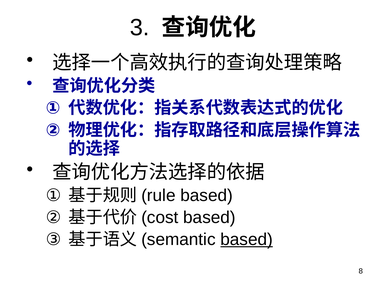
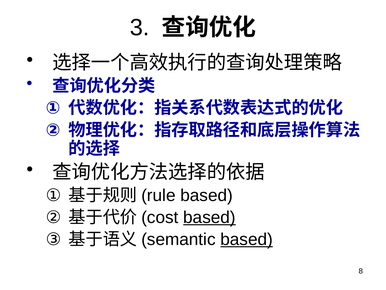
based underline: none -> present (209, 217)
